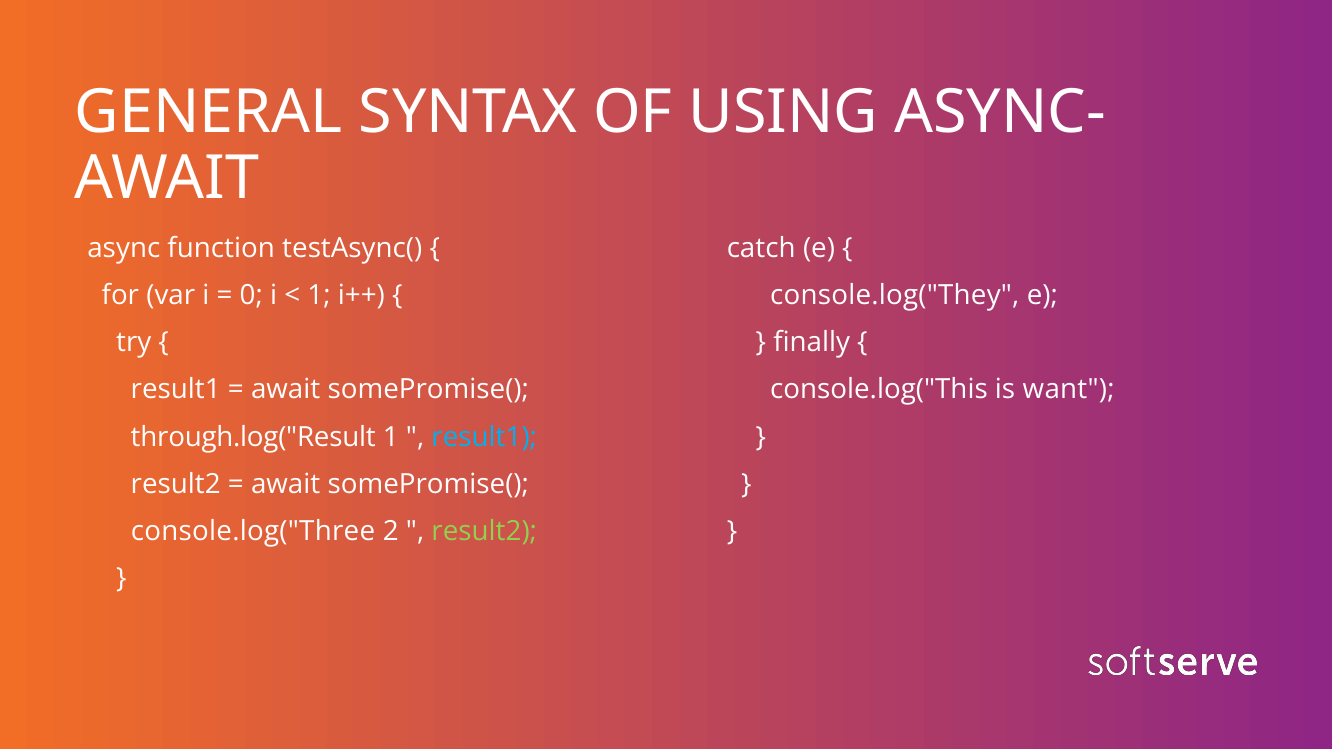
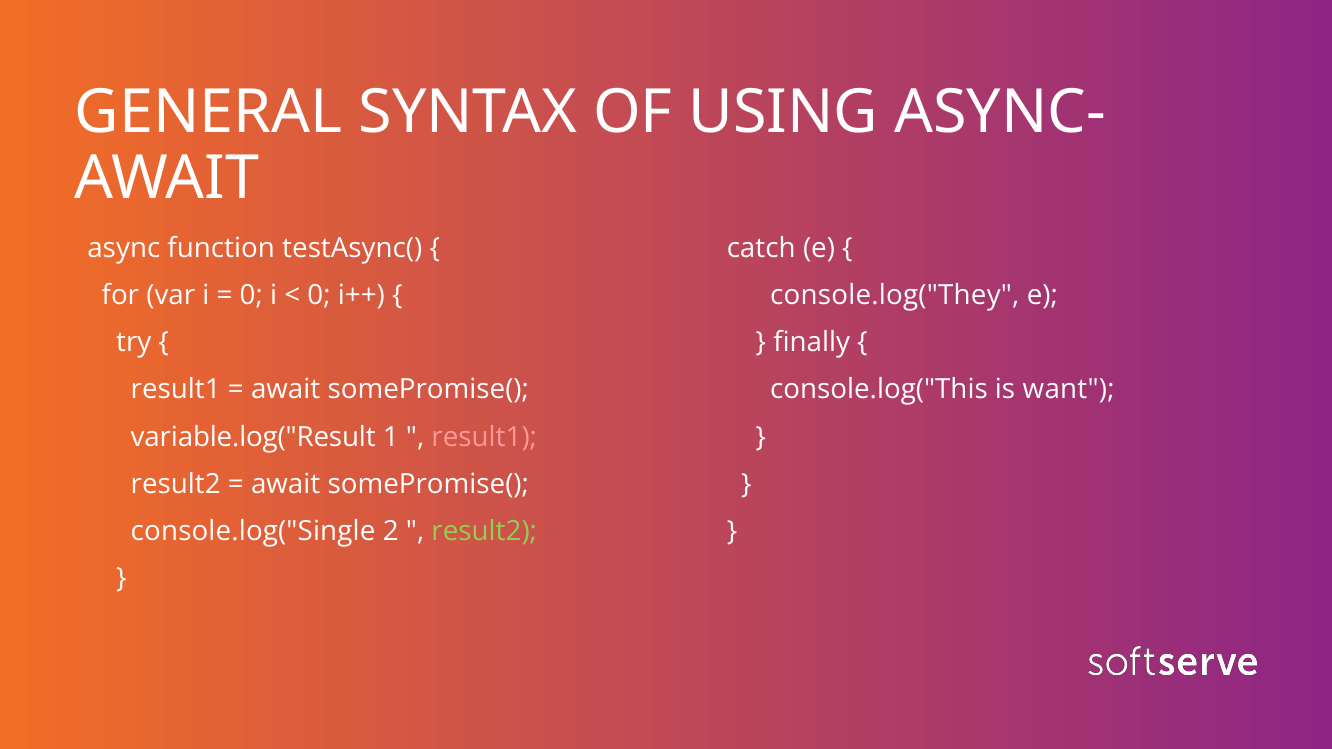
1: 1 -> 0 (319, 296)
through.log("Result: through.log("Result -> variable.log("Result (253, 437)
result1 colour: light blue -> pink (484, 437)
console.log("Three: console.log("Three -> console.log("Single (253, 532)
